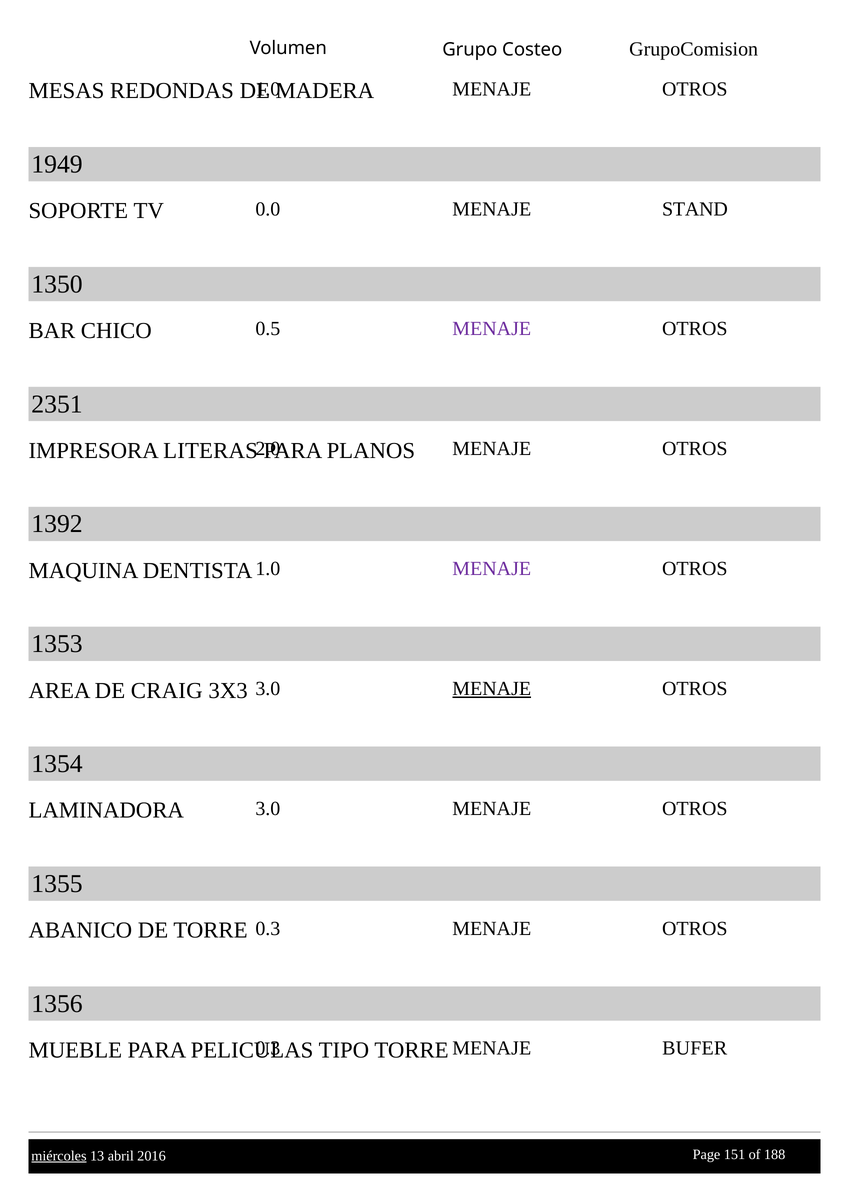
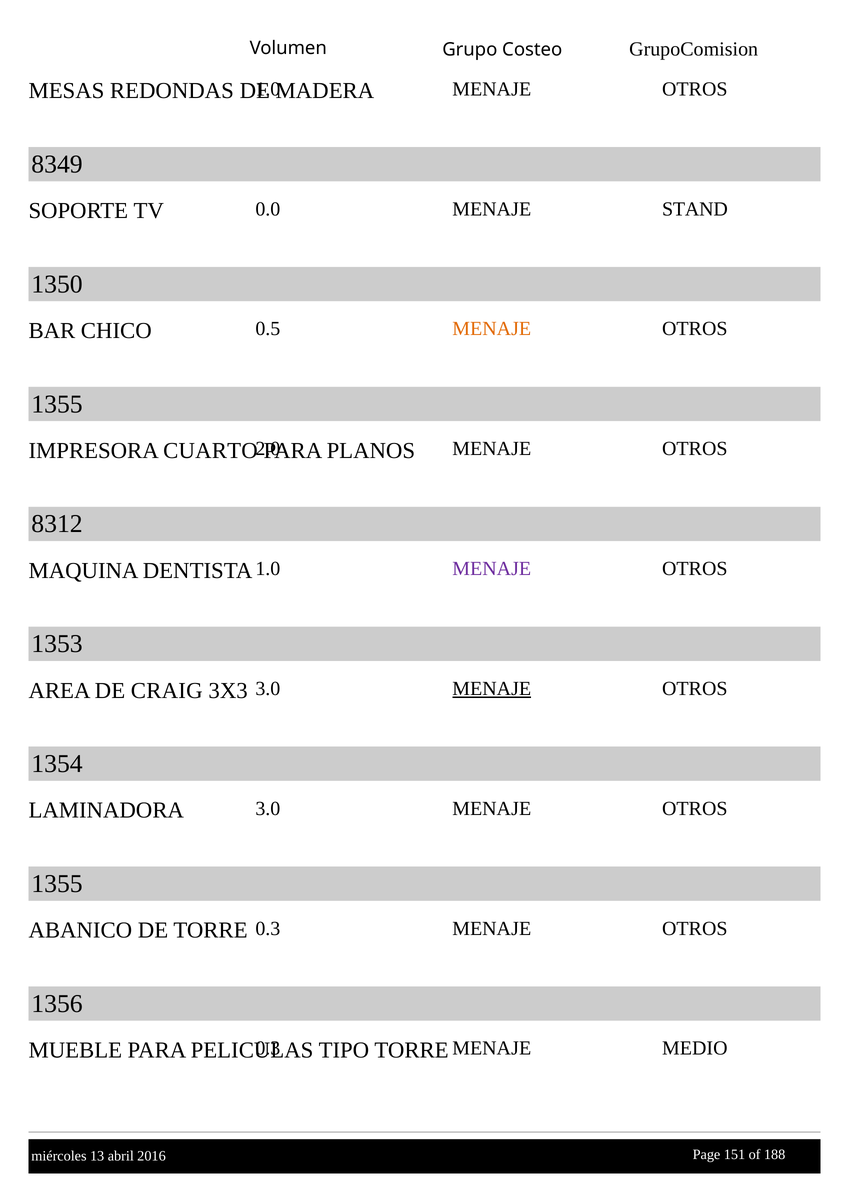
1949: 1949 -> 8349 (57, 164)
MENAJE colour: purple -> orange (492, 329)
2351: 2351 -> 1355 (57, 404)
LITERAS: LITERAS -> CUARTO (210, 451)
1392: 1392 -> 8312 (57, 524)
BUFER: BUFER -> MEDIO (695, 1048)
miércoles underline: present -> none (59, 1155)
